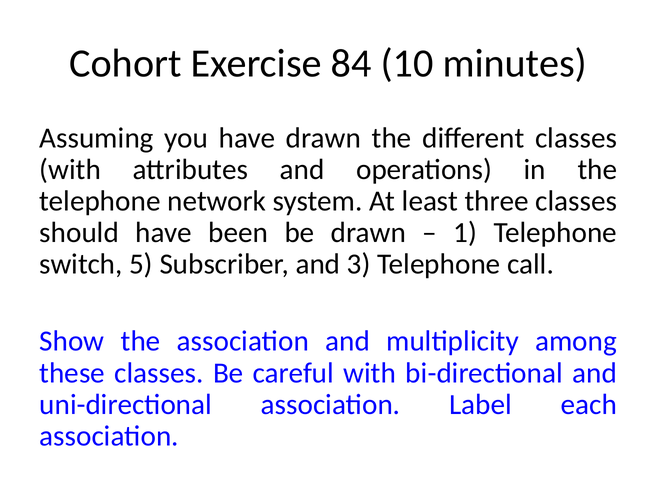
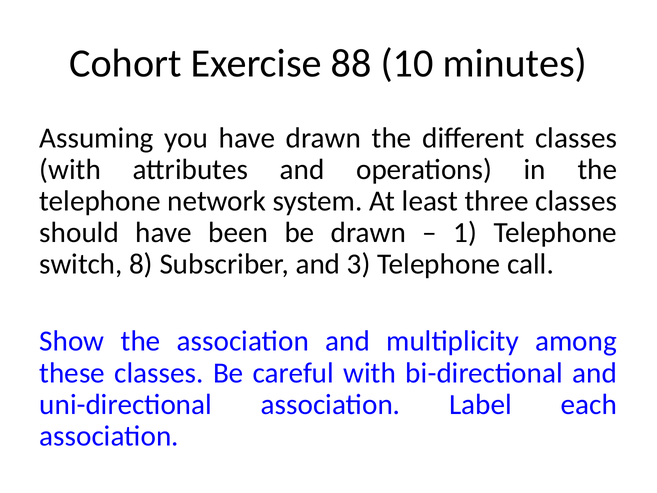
84: 84 -> 88 (351, 64)
5: 5 -> 8 (141, 264)
